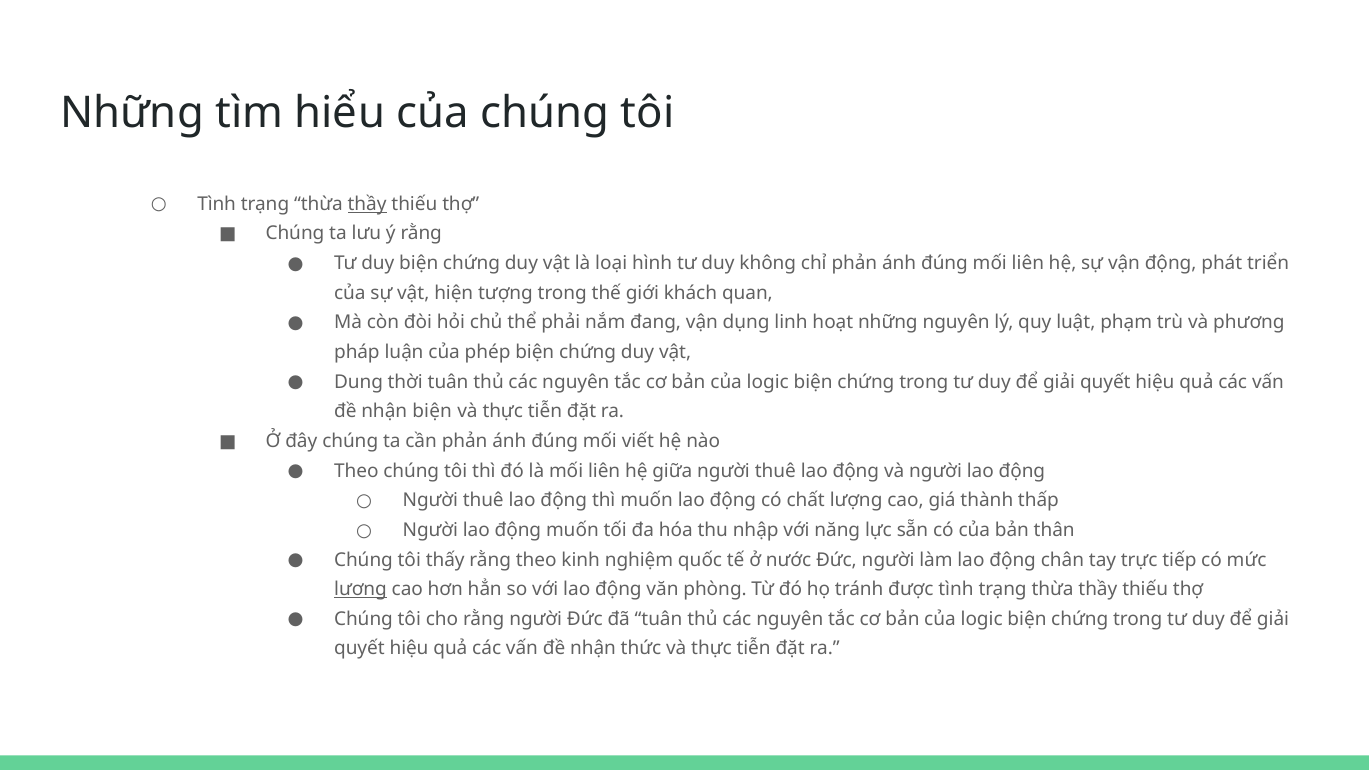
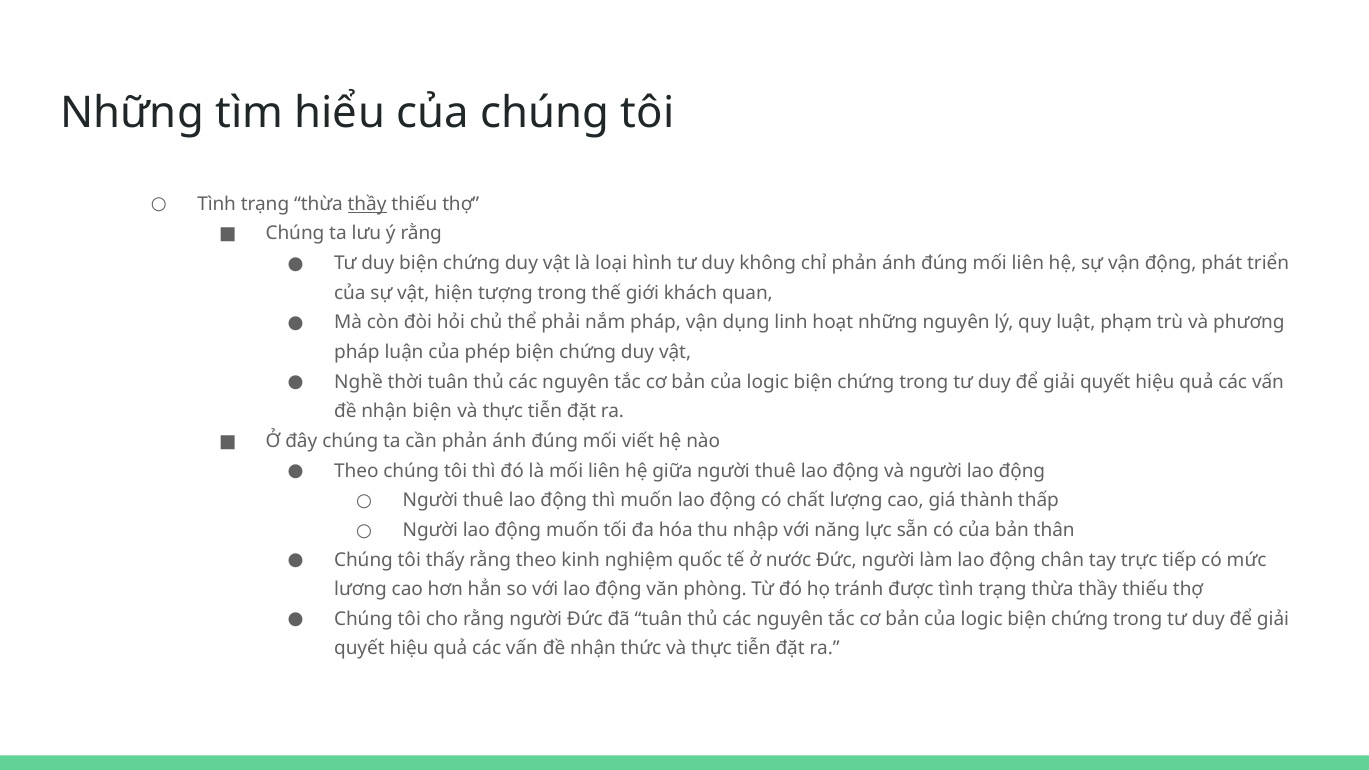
nắm đang: đang -> pháp (656, 323)
Dụng: Dụng -> Nghề (359, 382)
lương underline: present -> none (360, 589)
